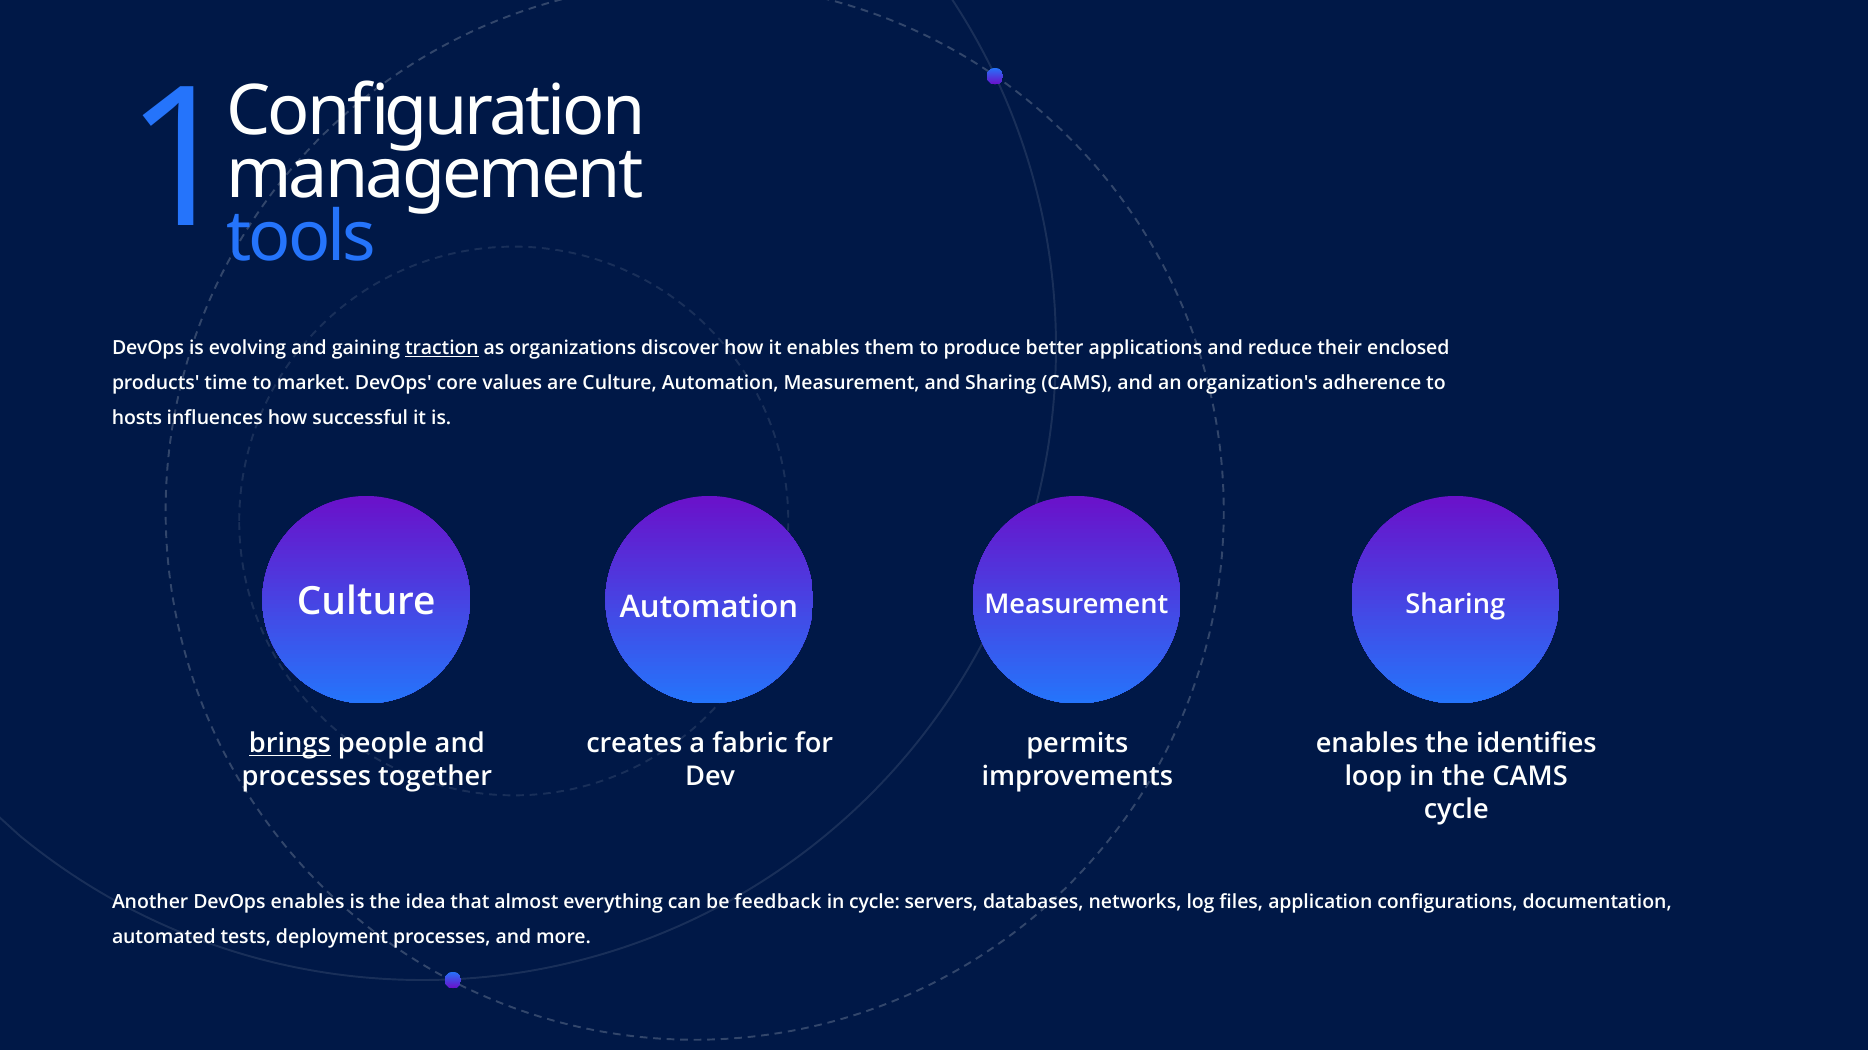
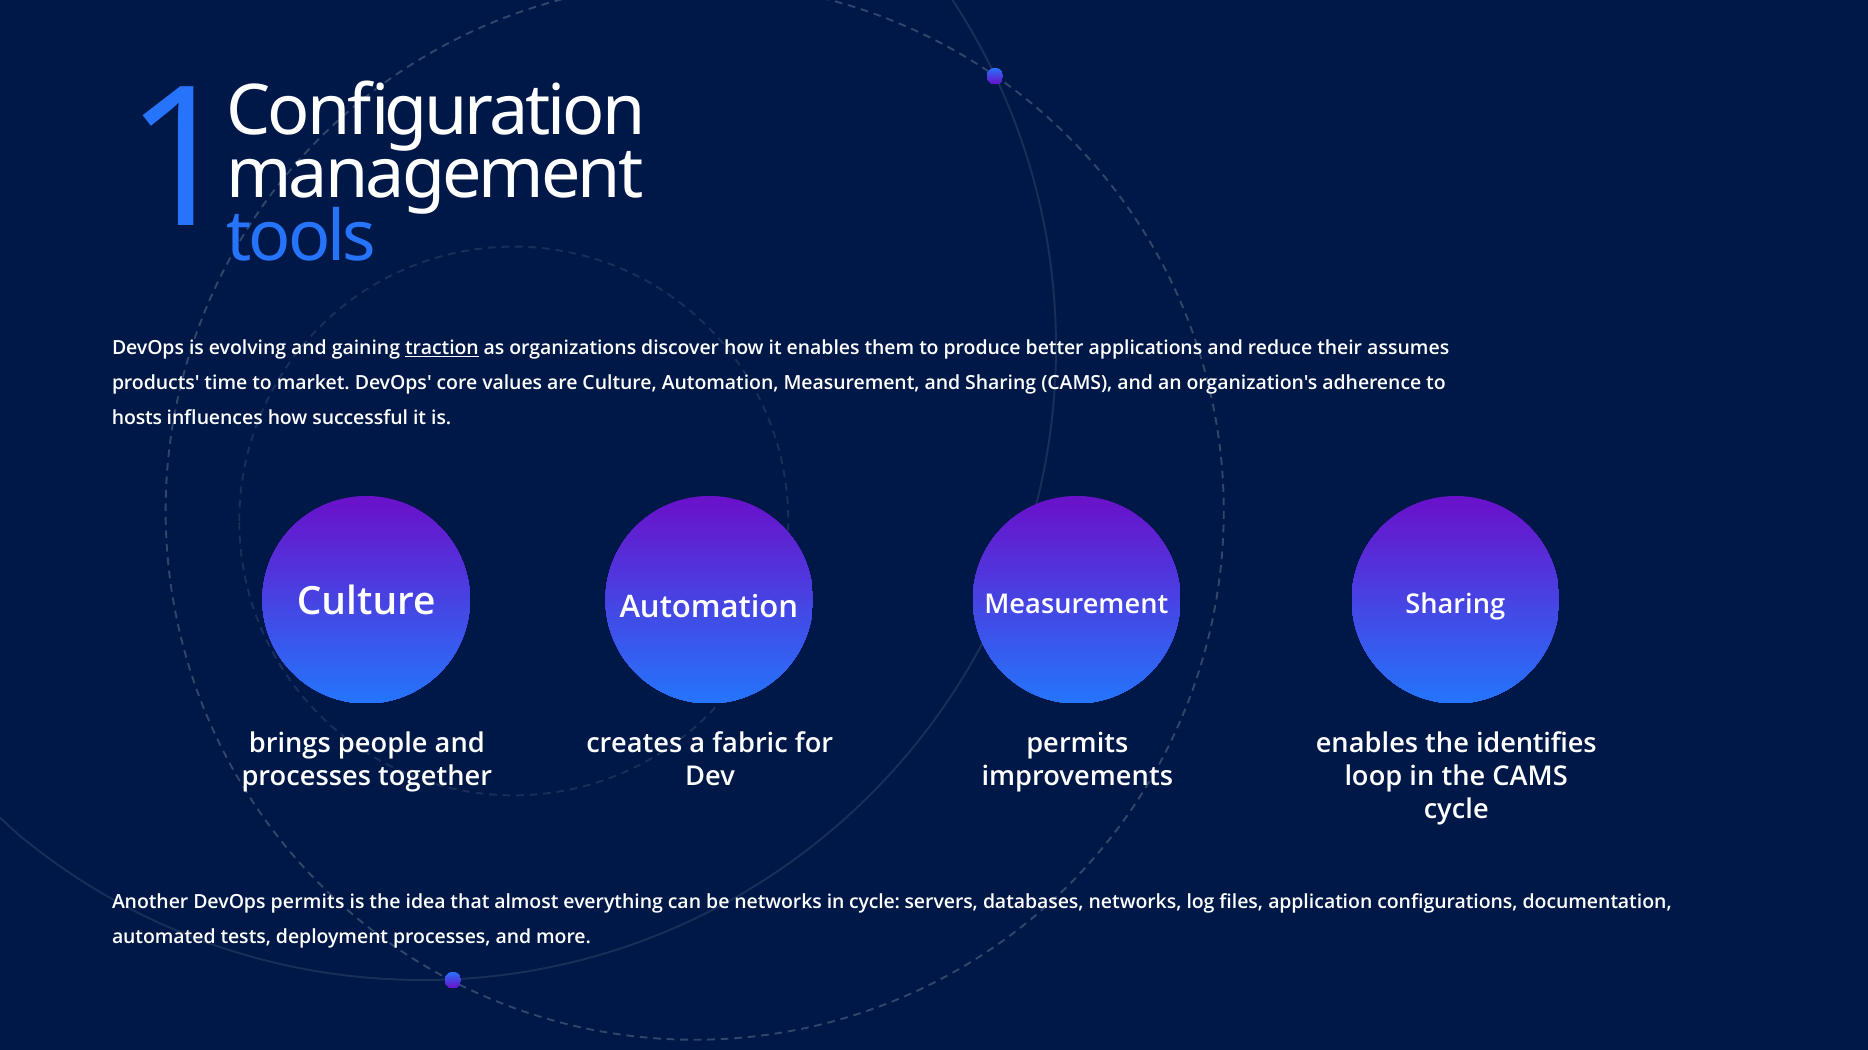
enclosed: enclosed -> assumes (1408, 348)
brings underline: present -> none (290, 744)
DevOps enables: enables -> permits (308, 903)
be feedback: feedback -> networks (778, 903)
